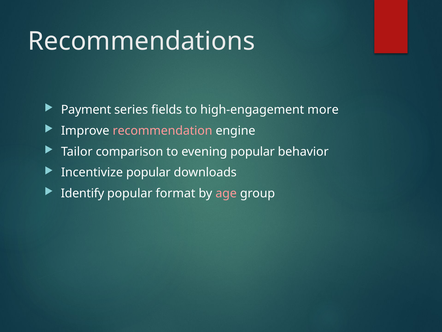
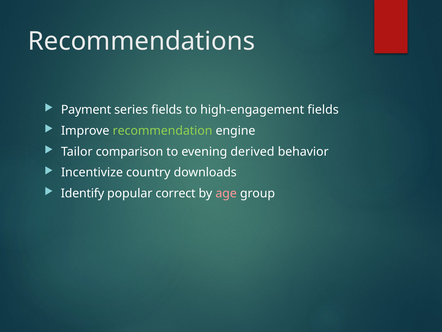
high-engagement more: more -> fields (323, 110)
recommendation colour: pink -> light green (163, 131)
evening popular: popular -> derived (252, 151)
Incentivize popular: popular -> country (148, 172)
format: format -> correct (176, 193)
